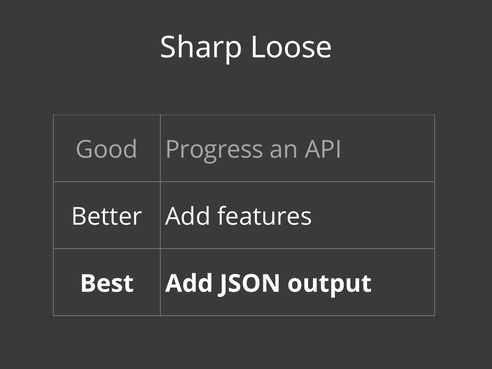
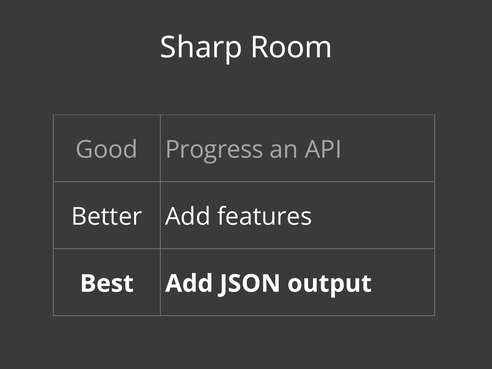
Loose: Loose -> Room (291, 48)
